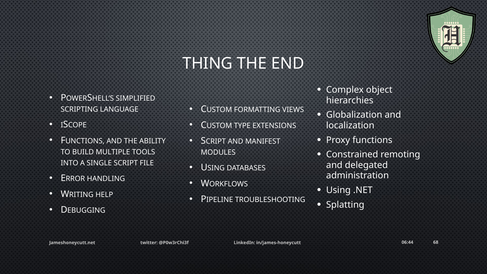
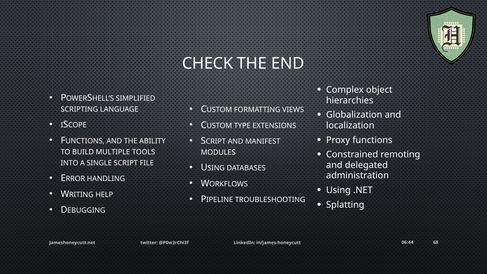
THING: THING -> CHECK (208, 64)
